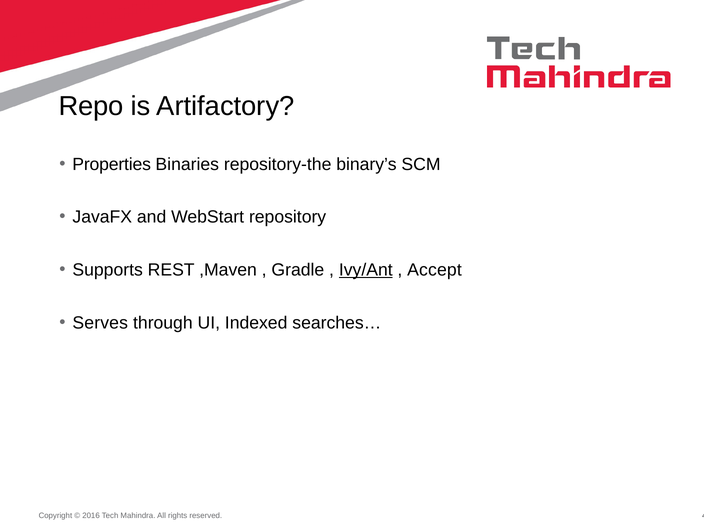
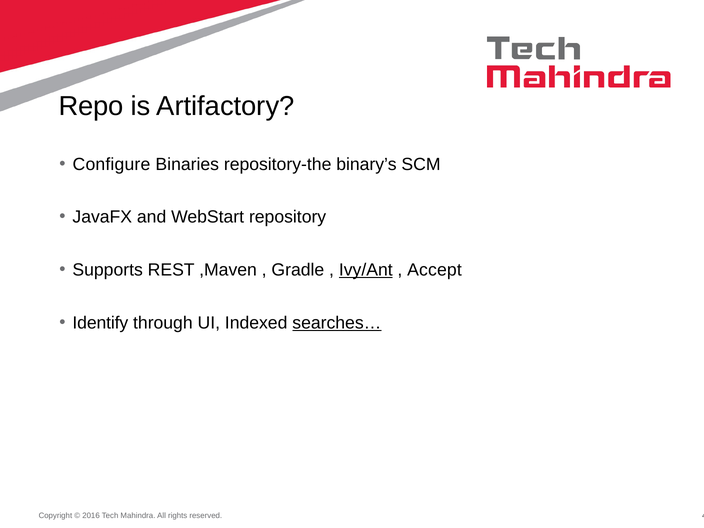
Properties: Properties -> Configure (111, 164)
Serves: Serves -> Identify (100, 323)
searches… underline: none -> present (337, 323)
